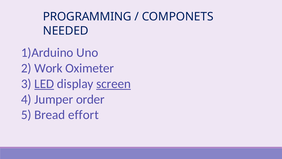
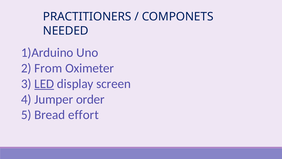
PROGRAMMING: PROGRAMMING -> PRACTITIONERS (87, 17)
Work: Work -> From (48, 68)
screen underline: present -> none (114, 84)
